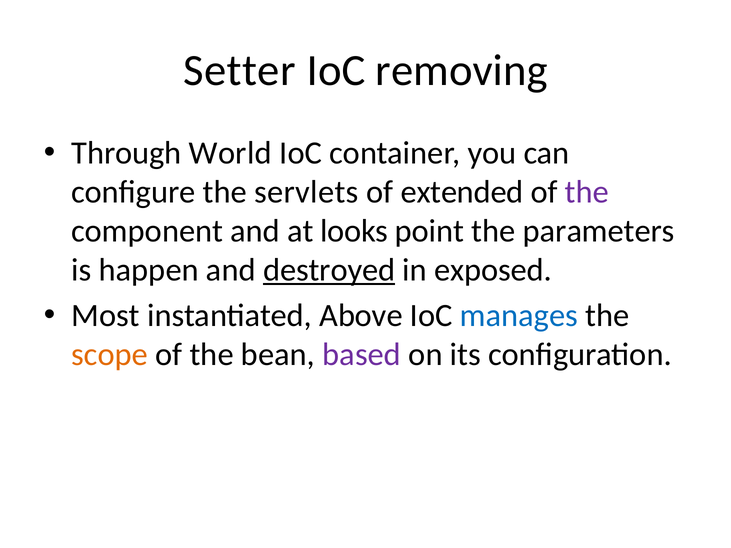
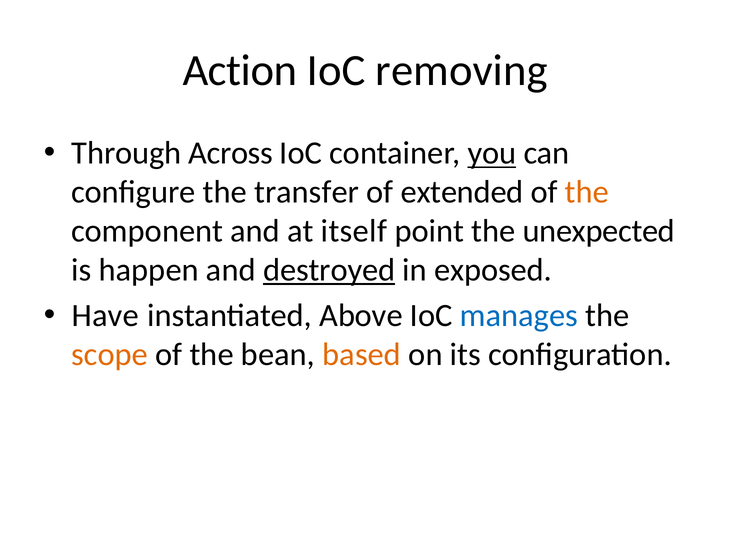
Setter: Setter -> Action (240, 71)
World: World -> Across (231, 153)
you underline: none -> present (492, 153)
servlets: servlets -> transfer (307, 192)
the colour: purple -> orange (587, 192)
looks: looks -> itself (354, 231)
parameters: parameters -> unexpected (599, 231)
Most: Most -> Have (105, 316)
based colour: purple -> orange (362, 355)
